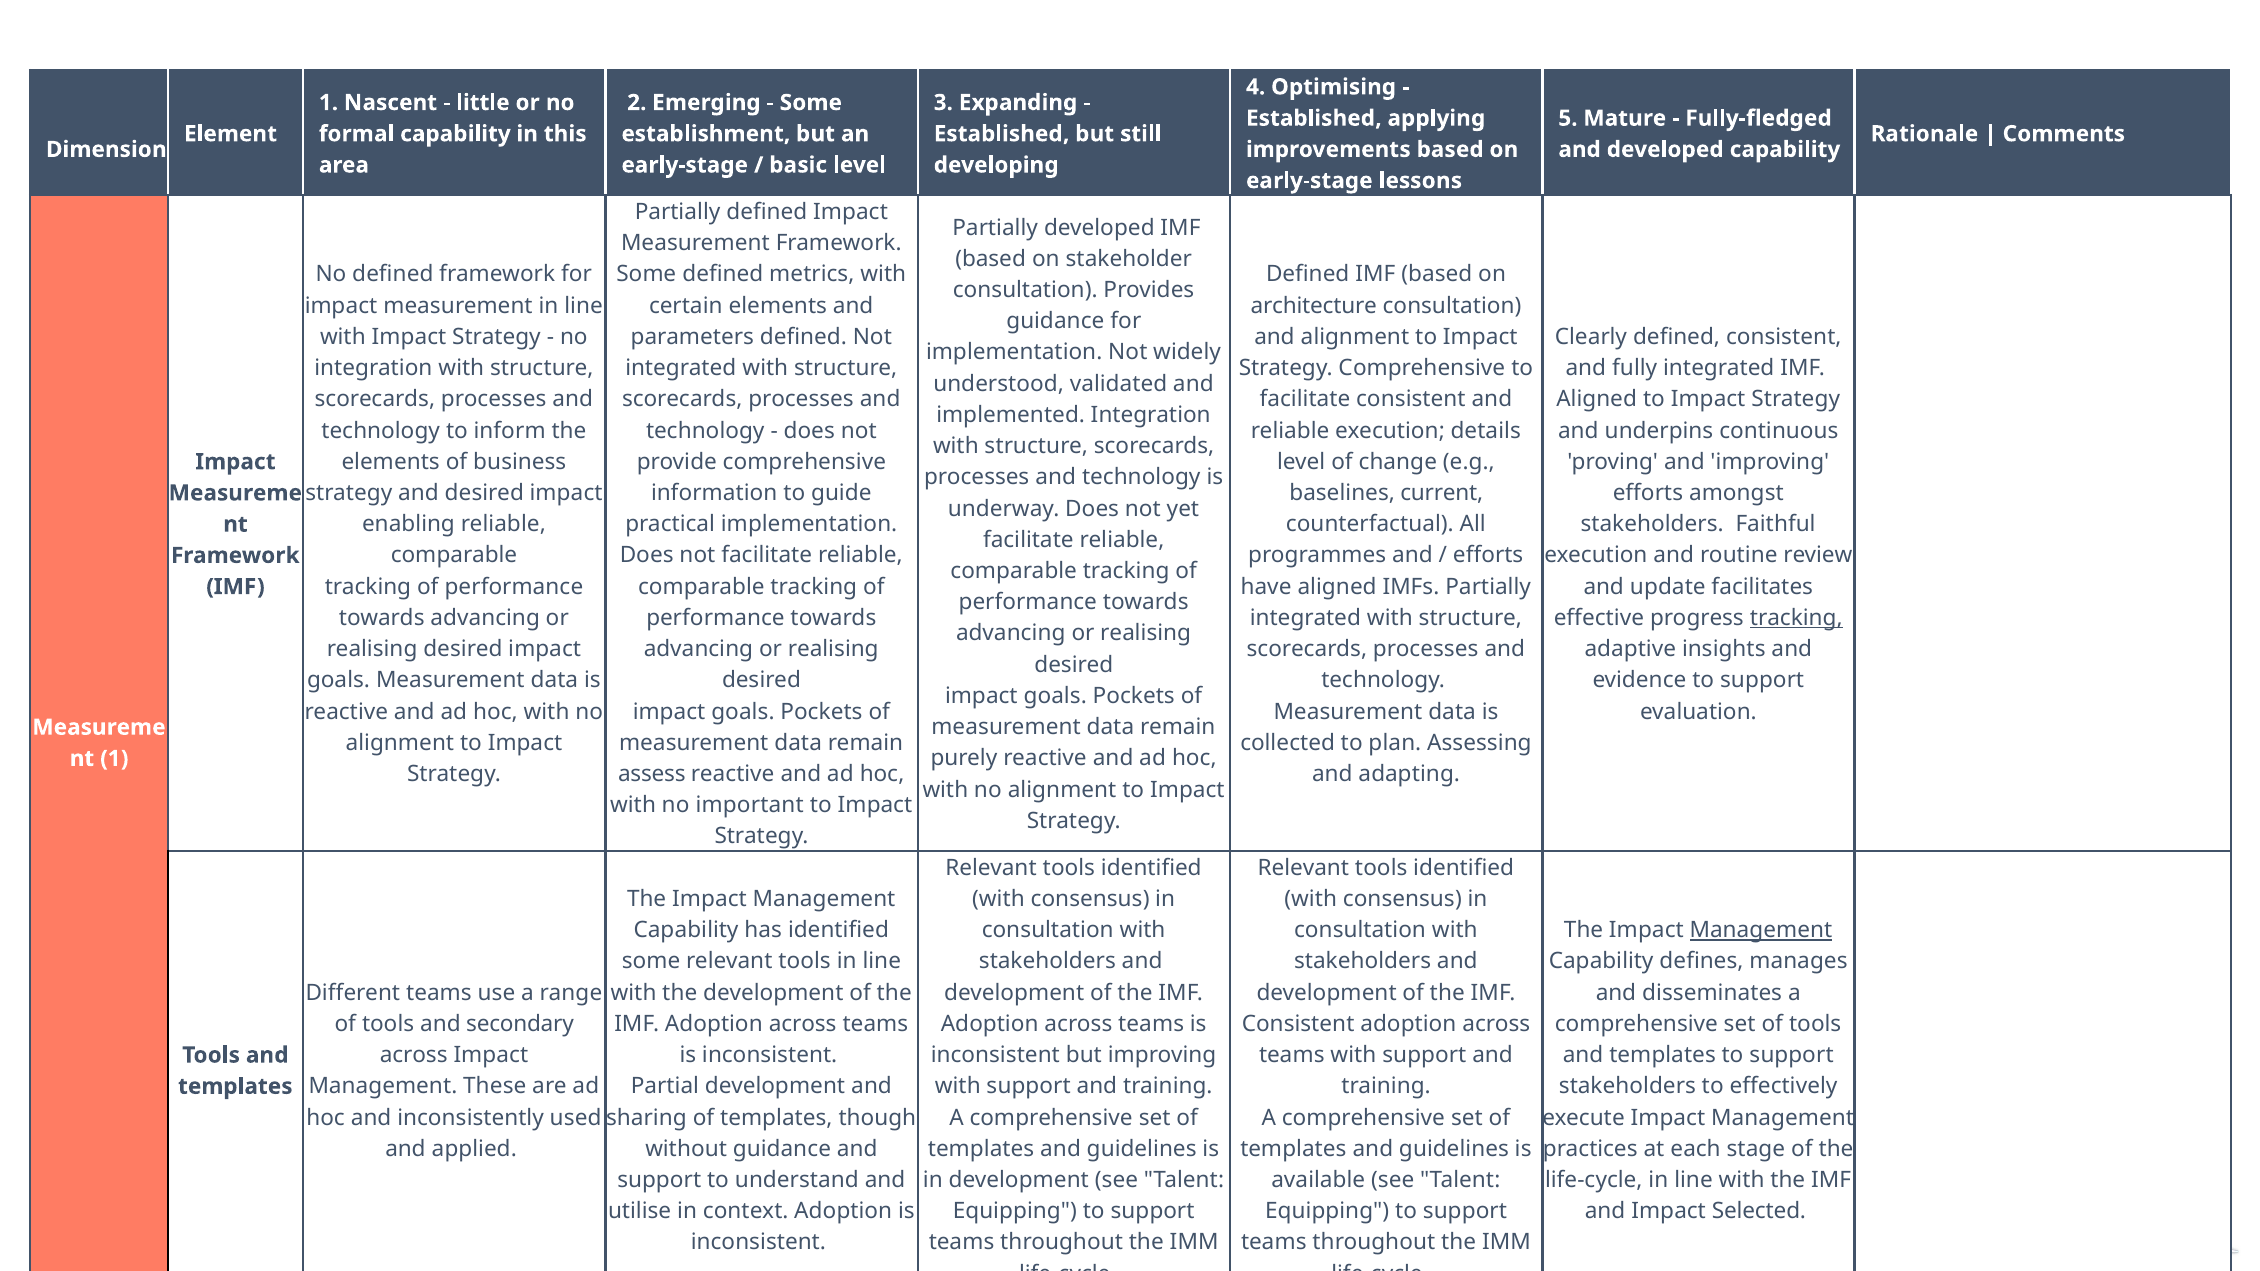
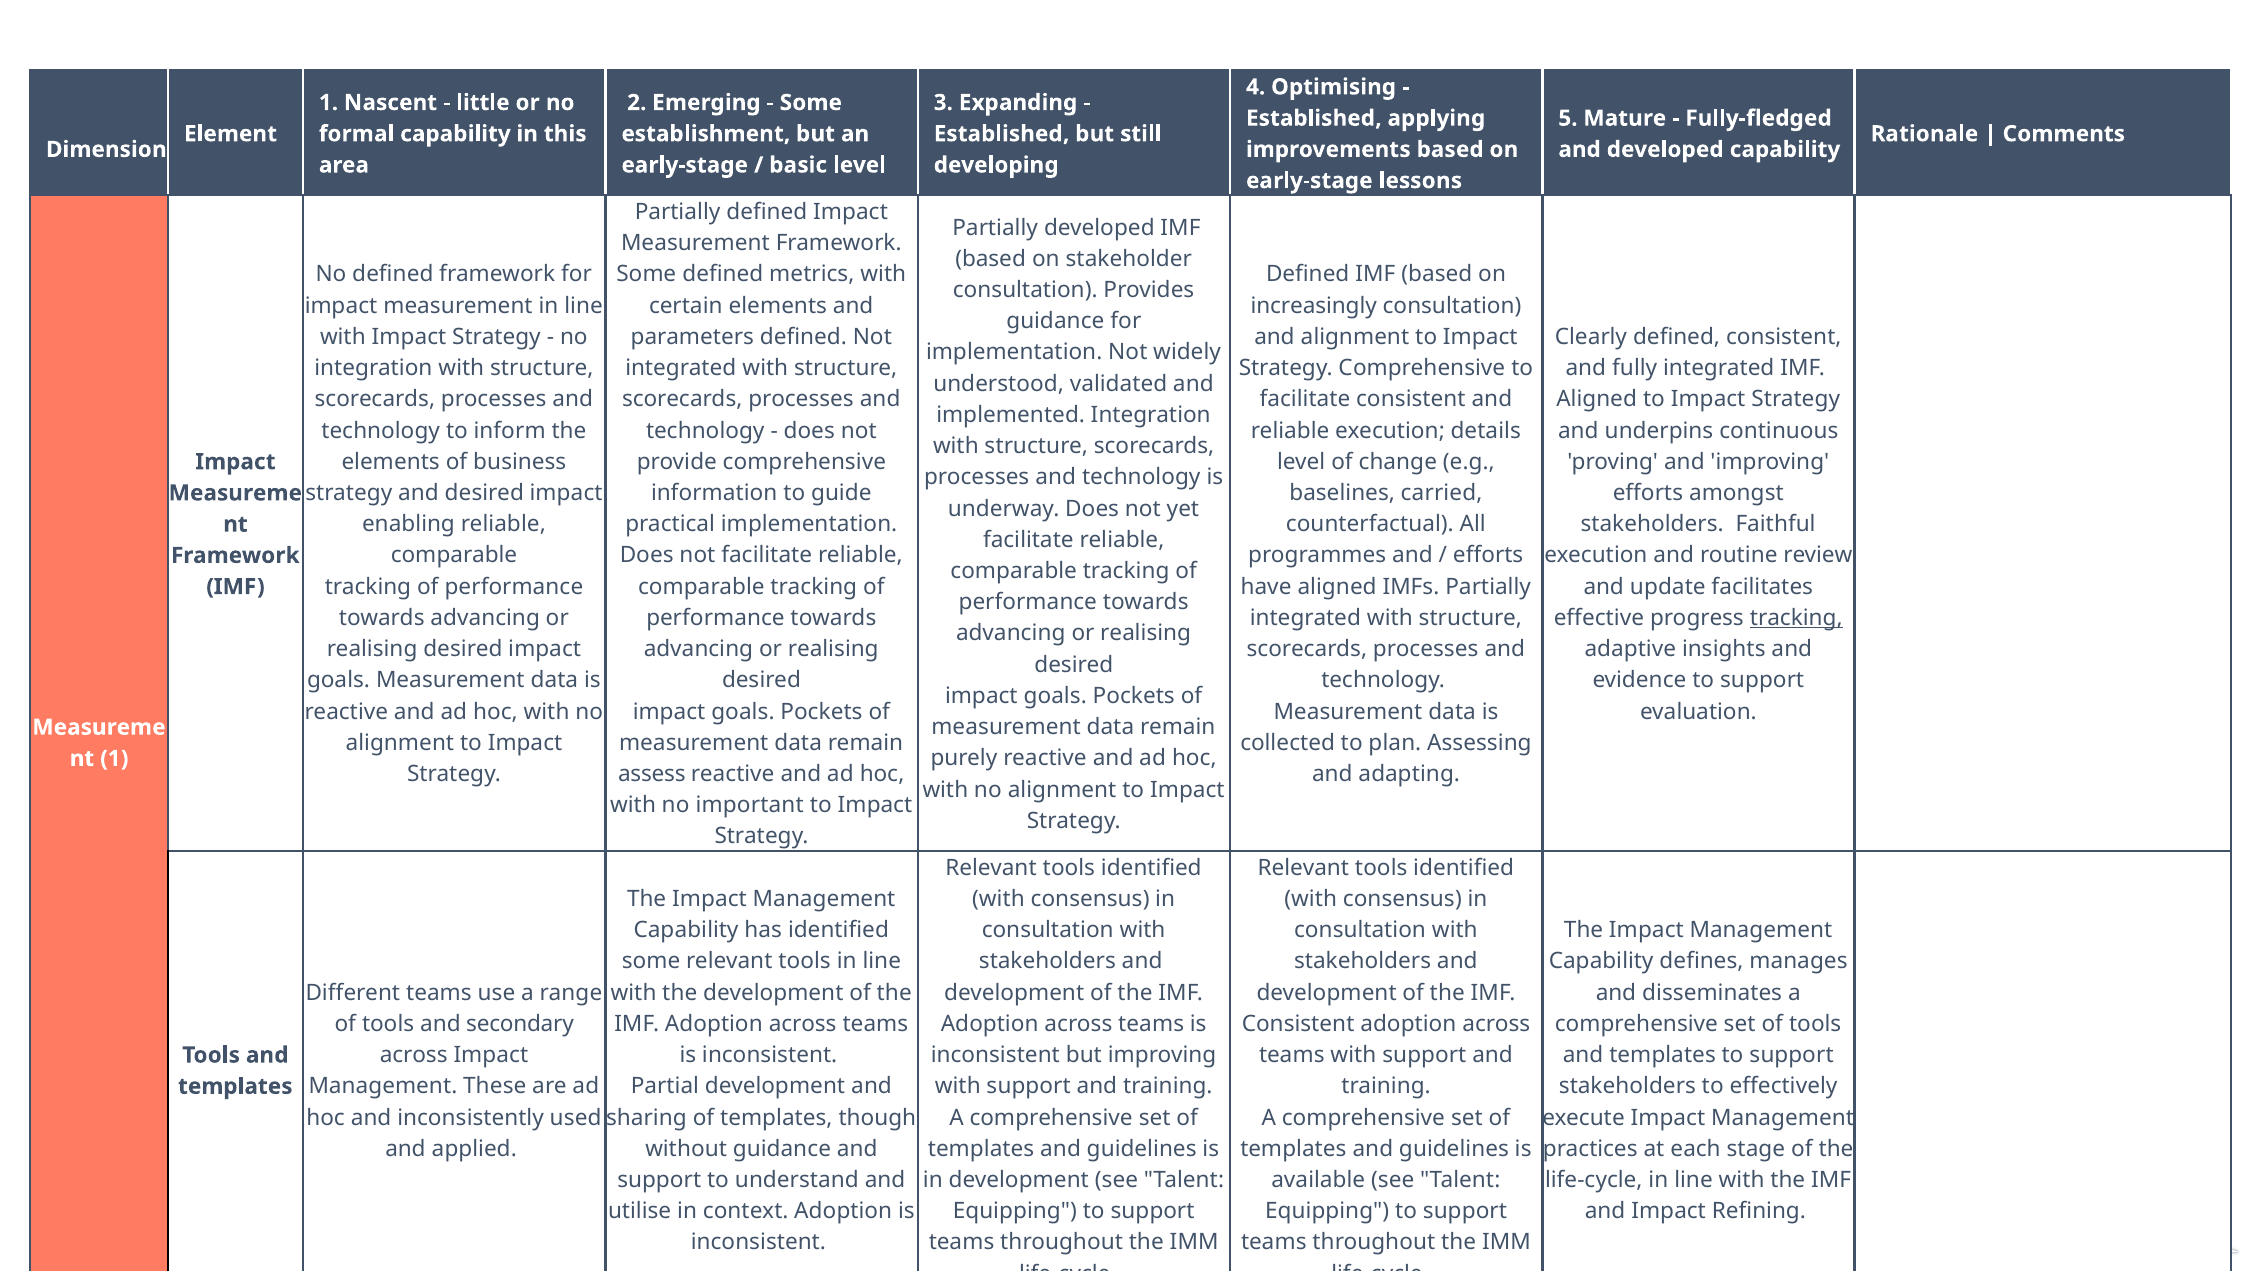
architecture: architecture -> increasingly (1314, 306)
current: current -> carried (1442, 493)
Management underline: present -> none (1761, 930)
Selected: Selected -> Refining (1759, 1212)
